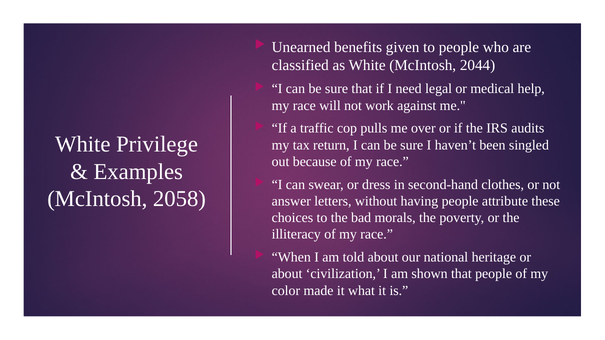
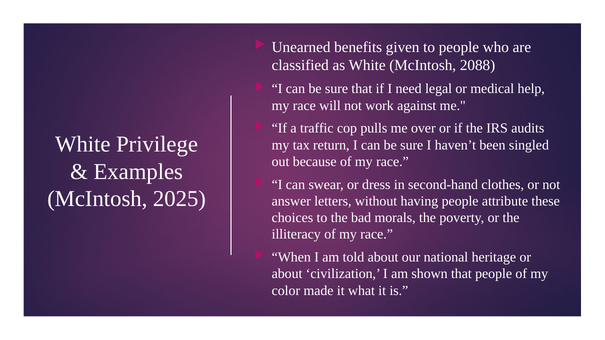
2044: 2044 -> 2088 (478, 65)
2058: 2058 -> 2025 (179, 199)
